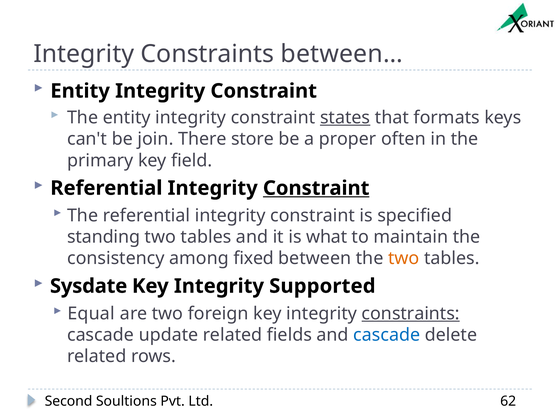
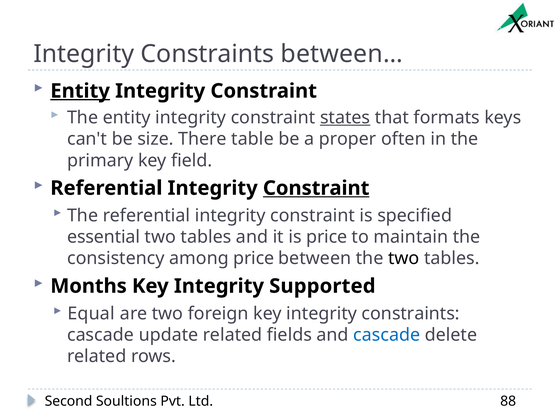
Entity underline: none -> present (80, 91)
join: join -> size (156, 139)
store: store -> table (252, 139)
standing: standing -> essential (104, 237)
is what: what -> price (327, 237)
among fixed: fixed -> price (254, 258)
two colour: orange -> black (404, 258)
Sysdate: Sysdate -> Months (89, 286)
constraints underline: present -> none (411, 313)
62: 62 -> 88 (508, 401)
